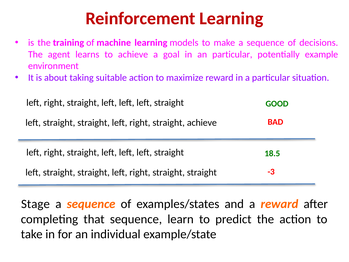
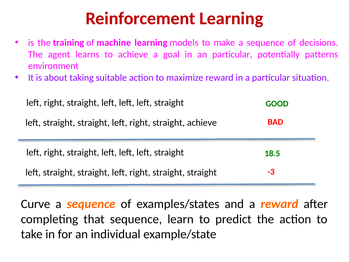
example: example -> patterns (321, 54)
Stage: Stage -> Curve (36, 204)
